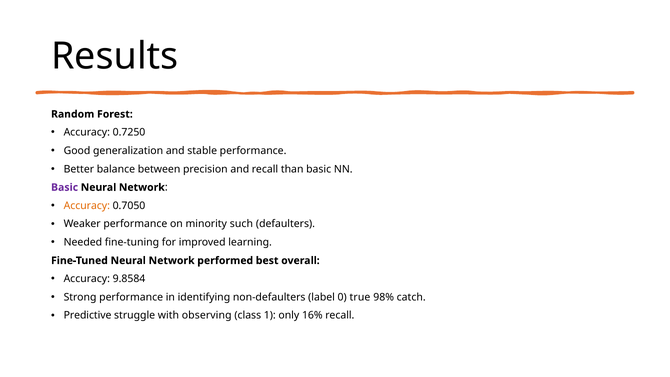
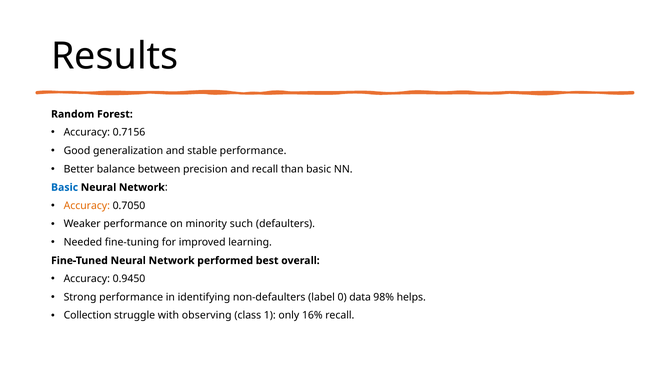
0.7250: 0.7250 -> 0.7156 (129, 132)
Basic colour: purple -> blue (65, 187)
9.8584: 9.8584 -> 0.9450 (129, 279)
true: true -> data (360, 297)
catch: catch -> helps (411, 297)
Predictive: Predictive -> Collection (88, 315)
